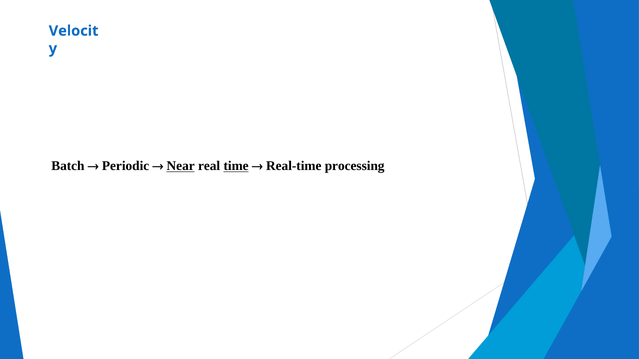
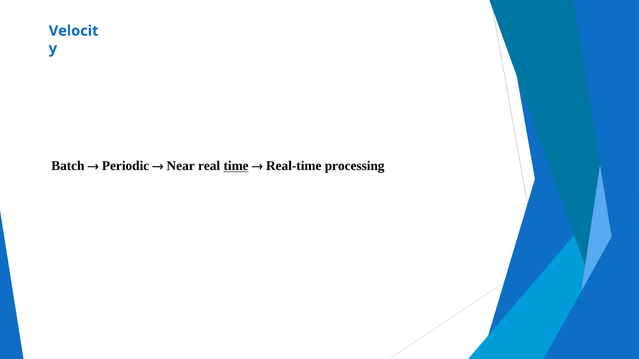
Near underline: present -> none (181, 166)
